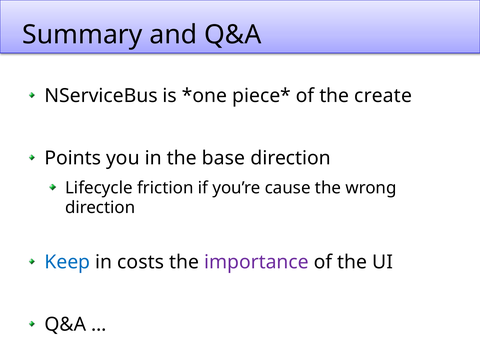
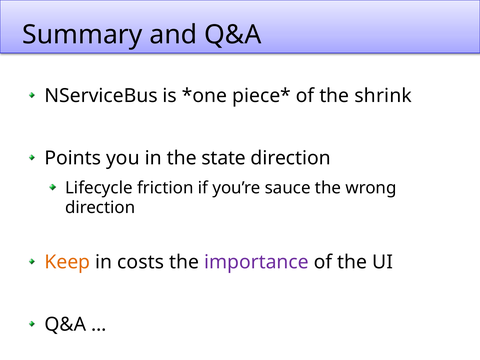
create: create -> shrink (383, 96)
base: base -> state (224, 158)
cause: cause -> sauce (288, 188)
Keep colour: blue -> orange (67, 262)
